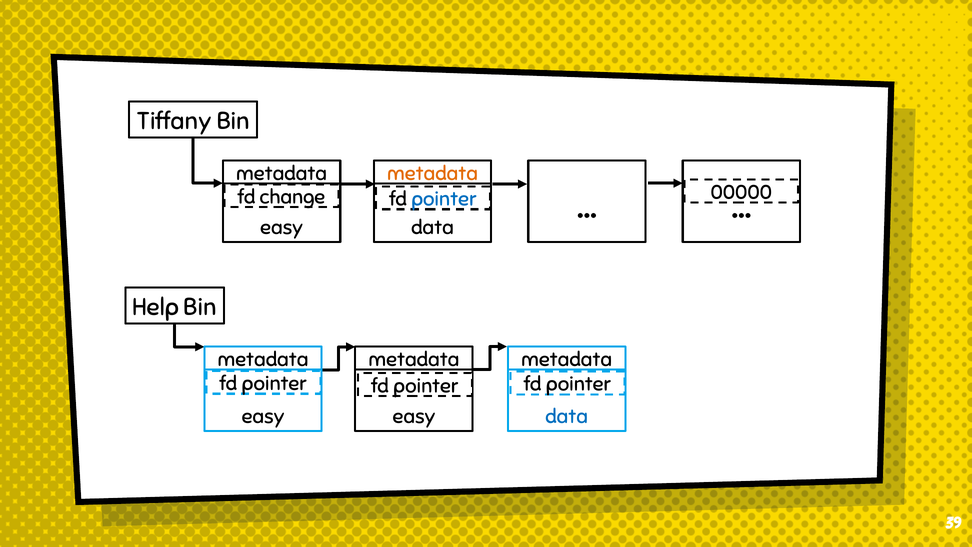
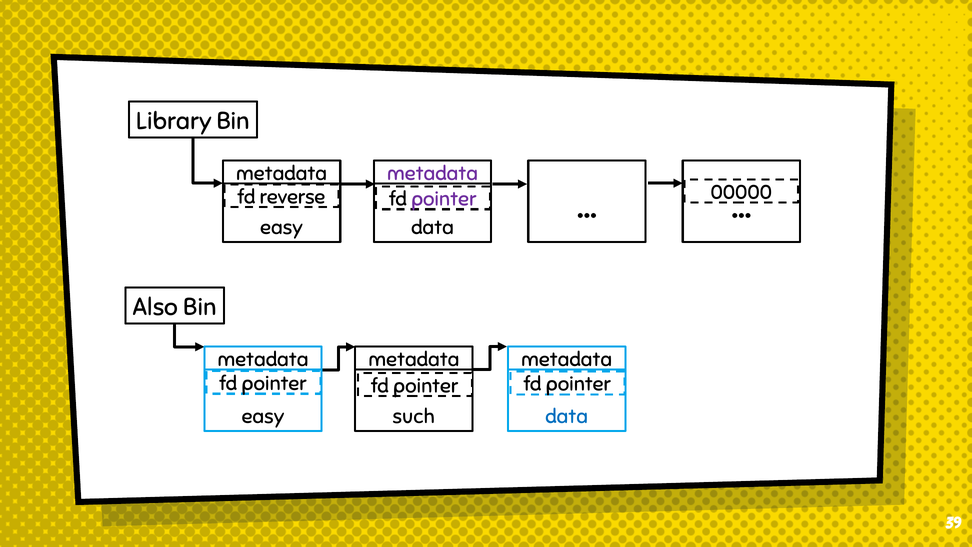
Tiffany: Tiffany -> Library (174, 121)
metadata colour: orange -> purple (432, 173)
change: change -> reverse (292, 197)
pointer colour: blue -> purple (444, 199)
Help: Help -> Also (155, 307)
easy: easy -> such (414, 417)
